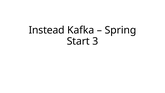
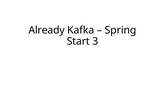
Instead: Instead -> Already (47, 30)
